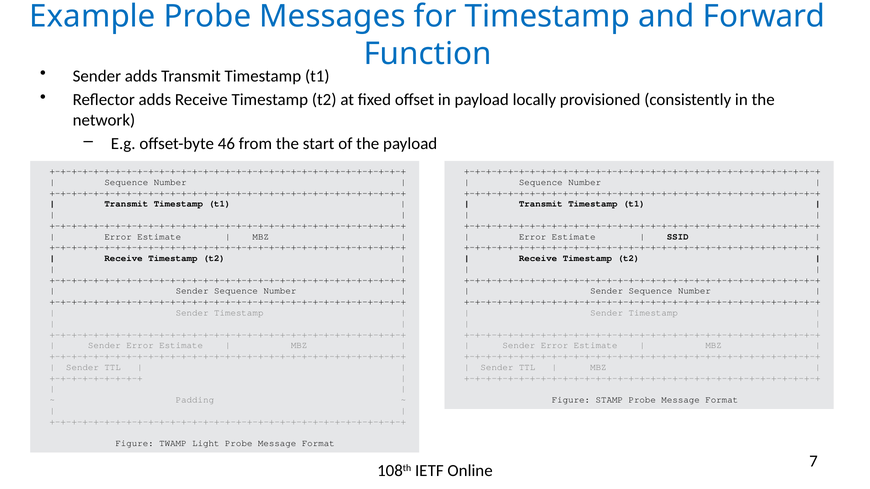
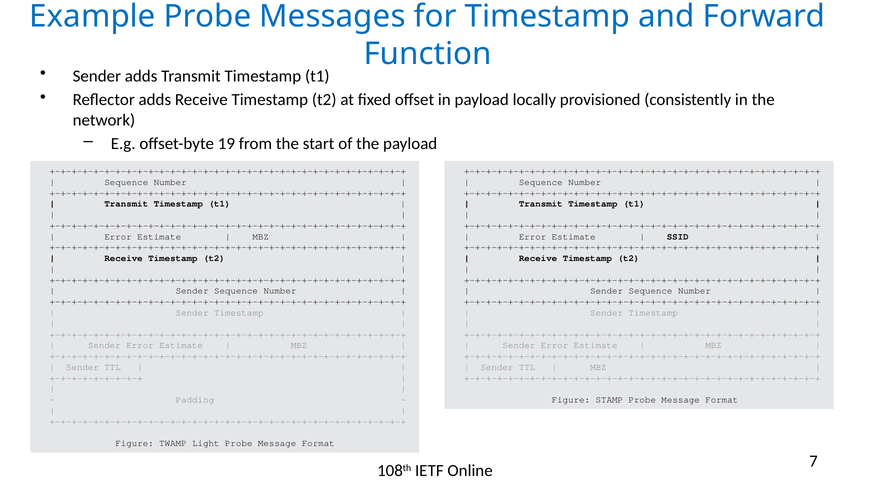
46: 46 -> 19 (226, 144)
